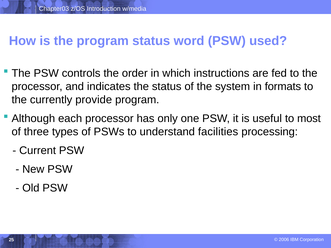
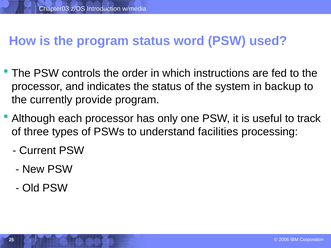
formats: formats -> backup (283, 87)
most: most -> track (309, 119)
